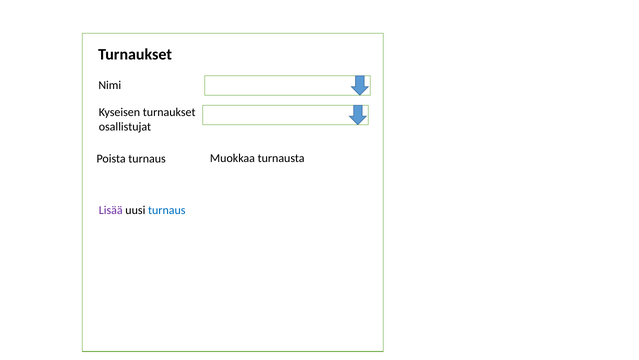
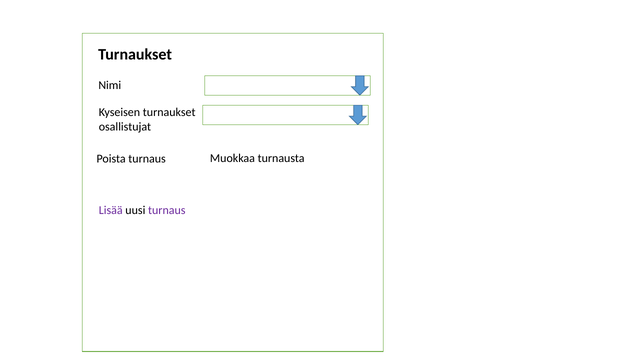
turnaus colour: blue -> purple (167, 210)
